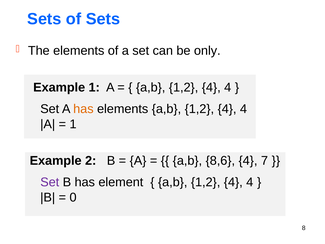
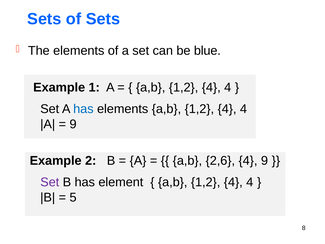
only: only -> blue (207, 51)
has colour: orange -> blue (83, 109)
1: 1 -> 9 (73, 124)
8,6: 8,6 -> 2,6 (220, 161)
4 7: 7 -> 9 (264, 161)
0: 0 -> 5 (73, 197)
